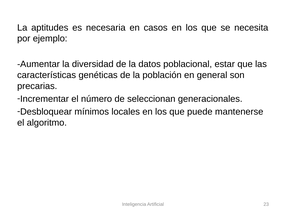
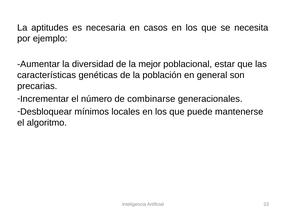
datos: datos -> mejor (150, 64)
seleccionan: seleccionan -> combinarse (151, 99)
